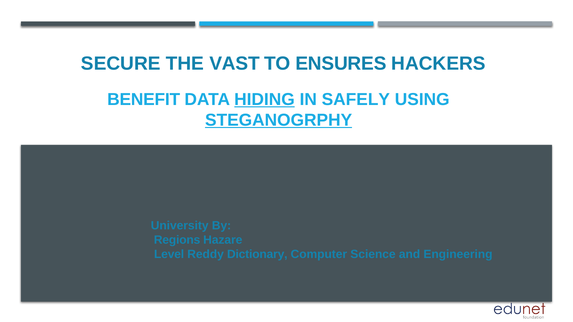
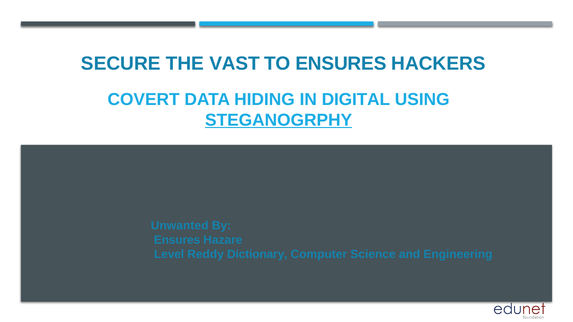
BENEFIT: BENEFIT -> COVERT (144, 99)
HIDING underline: present -> none (264, 99)
SAFELY: SAFELY -> DIGITAL (356, 99)
University: University -> Unwanted (180, 226)
Regions: Regions -> Ensures (177, 240)
